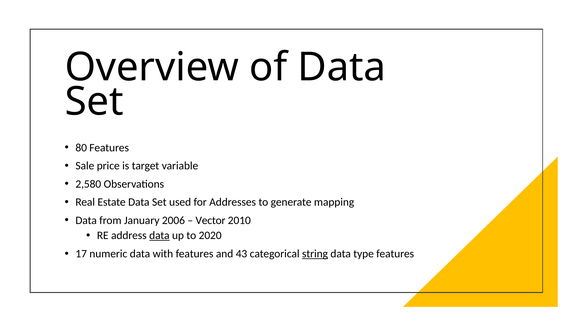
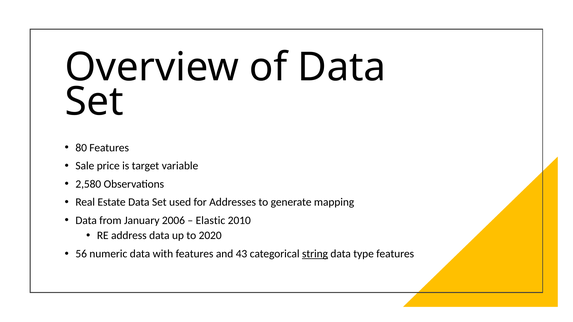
Vector: Vector -> Elastic (210, 221)
data underline: present -> none (159, 236)
17: 17 -> 56 (81, 254)
